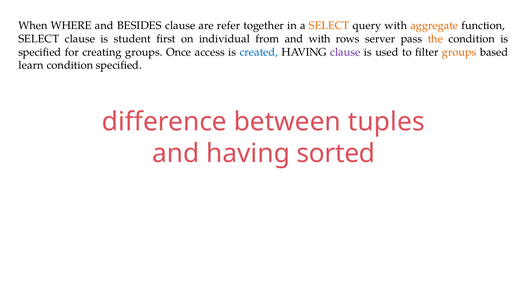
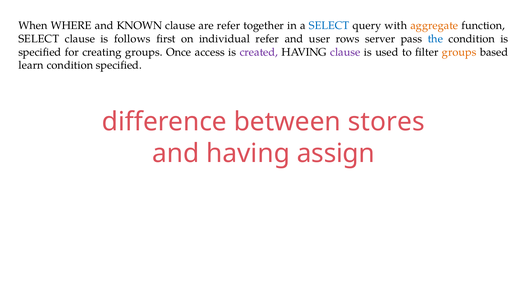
BESIDES: BESIDES -> KNOWN (139, 26)
SELECT colour: orange -> blue (329, 26)
student: student -> follows (132, 39)
individual from: from -> refer (267, 39)
and with: with -> user (320, 39)
the colour: orange -> blue (435, 39)
created colour: blue -> purple (259, 52)
tuples: tuples -> stores (386, 122)
sorted: sorted -> assign (336, 153)
